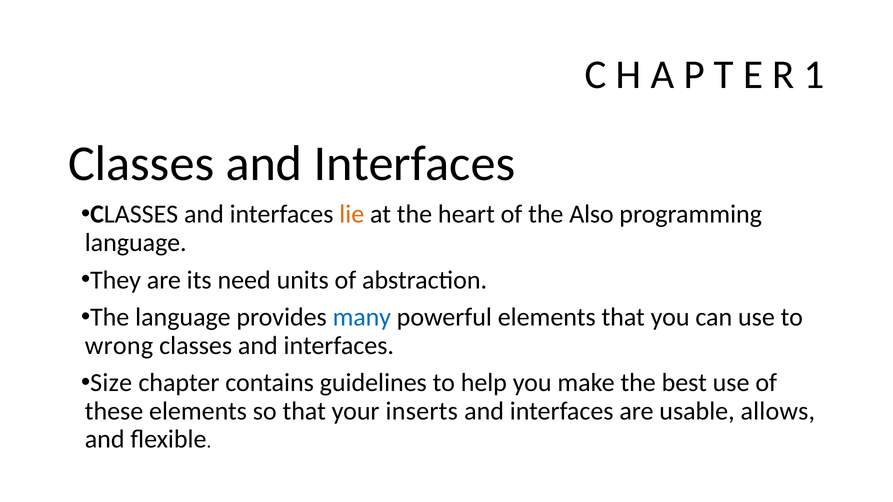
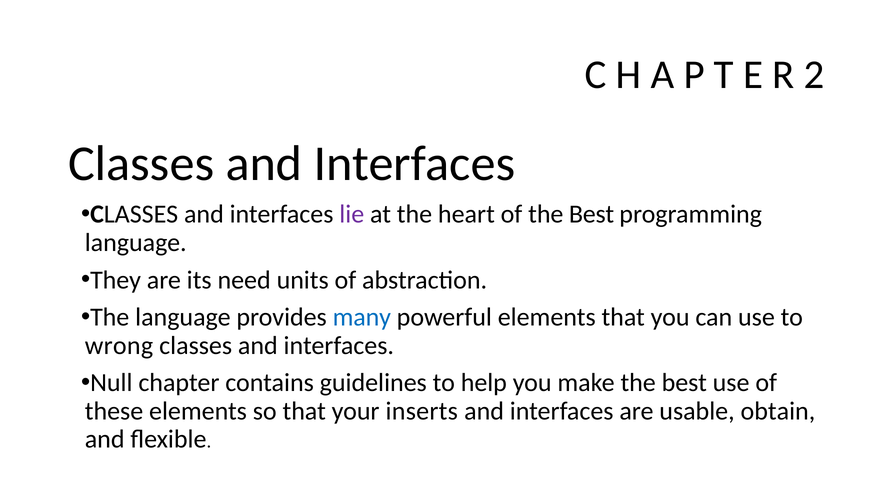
1: 1 -> 2 (814, 75)
lie colour: orange -> purple (352, 215)
of the Also: Also -> Best (592, 215)
Size: Size -> Null (111, 383)
allows: allows -> obtain (778, 411)
